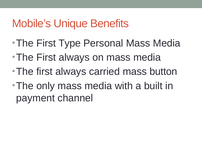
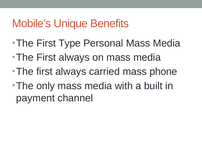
button: button -> phone (163, 71)
